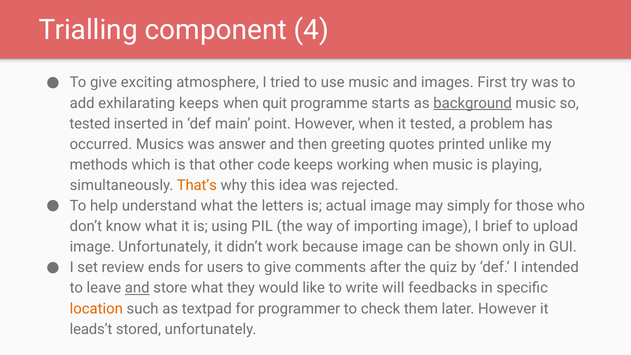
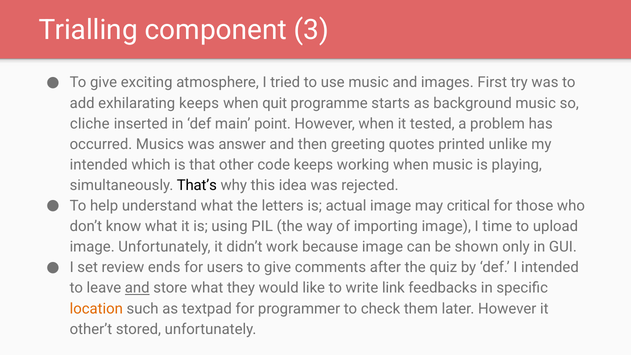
4: 4 -> 3 (311, 30)
background underline: present -> none (473, 103)
tested: tested -> cliche (90, 124)
methods: methods -> intended (99, 165)
That’s colour: orange -> black (197, 185)
simply: simply -> critical (468, 206)
brief: brief -> time (497, 226)
will: will -> link (393, 288)
leads’t: leads’t -> other’t (91, 329)
